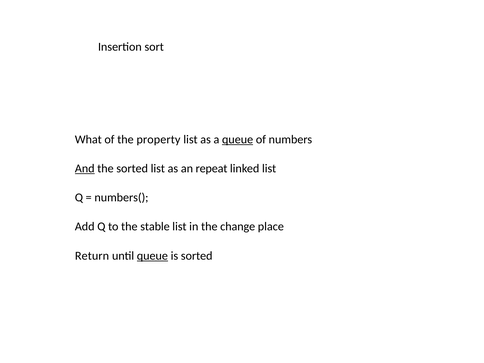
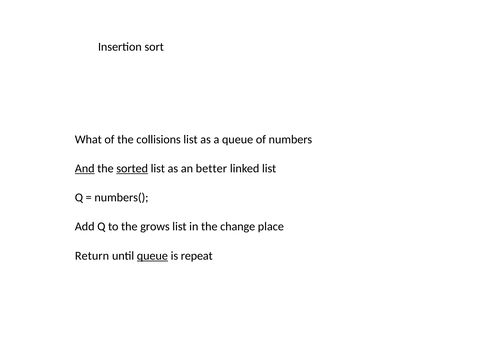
property: property -> collisions (159, 140)
queue underline: present -> none (238, 140)
sorted underline: none -> present (132, 169)
repeat: repeat -> better (211, 169)
stable: stable -> grows (155, 227)
is sorted: sorted -> repeat (197, 256)
